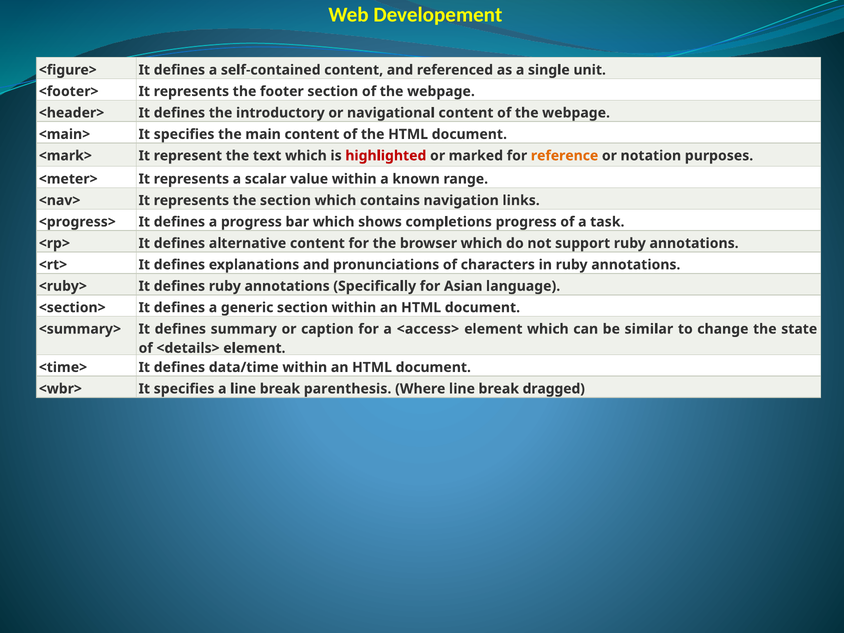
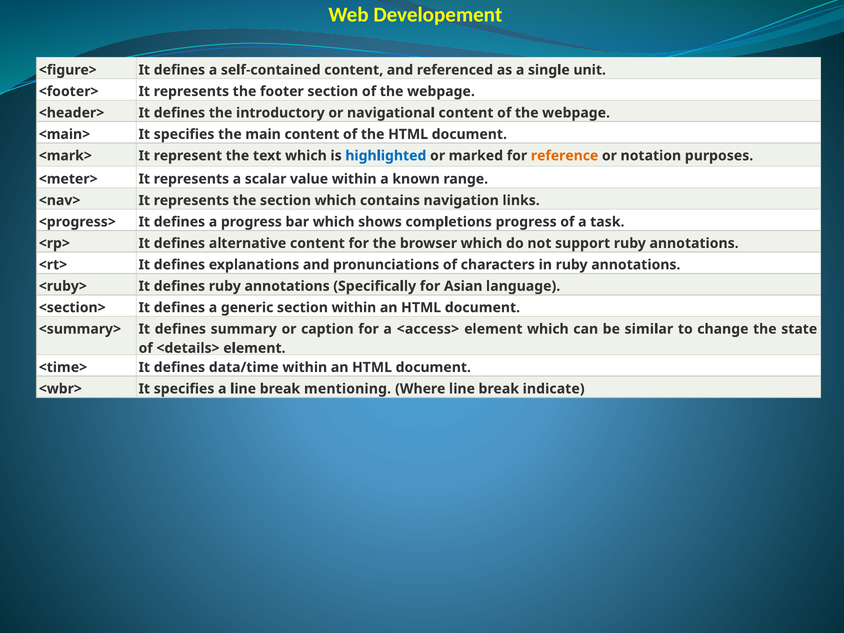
highlighted colour: red -> blue (386, 156)
parenthesis: parenthesis -> mentioning (348, 389)
dragged: dragged -> indicate (554, 389)
